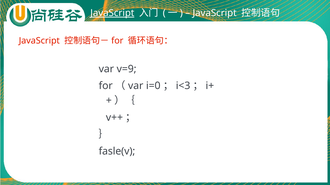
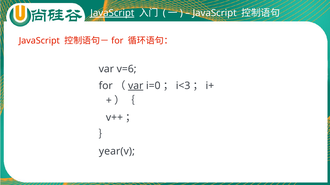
v=9: v=9 -> v=6 (127, 69)
var underline: none -> present (136, 86)
fasle(v: fasle(v -> year(v (117, 152)
